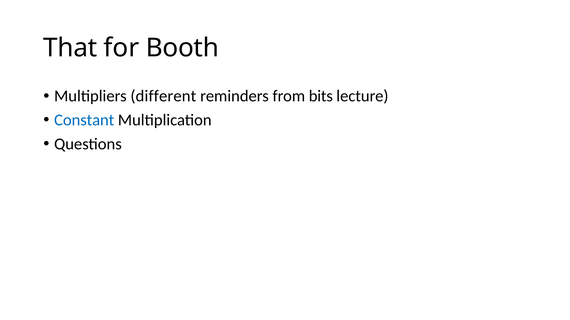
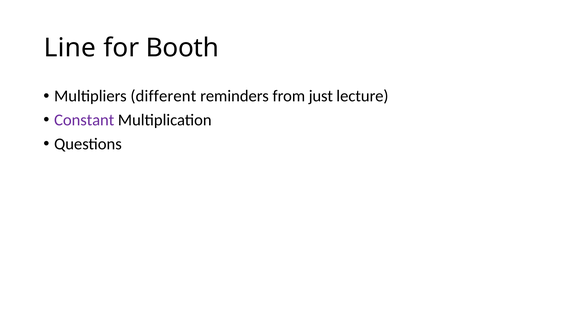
That: That -> Line (70, 48)
bits: bits -> just (321, 96)
Constant colour: blue -> purple (84, 120)
